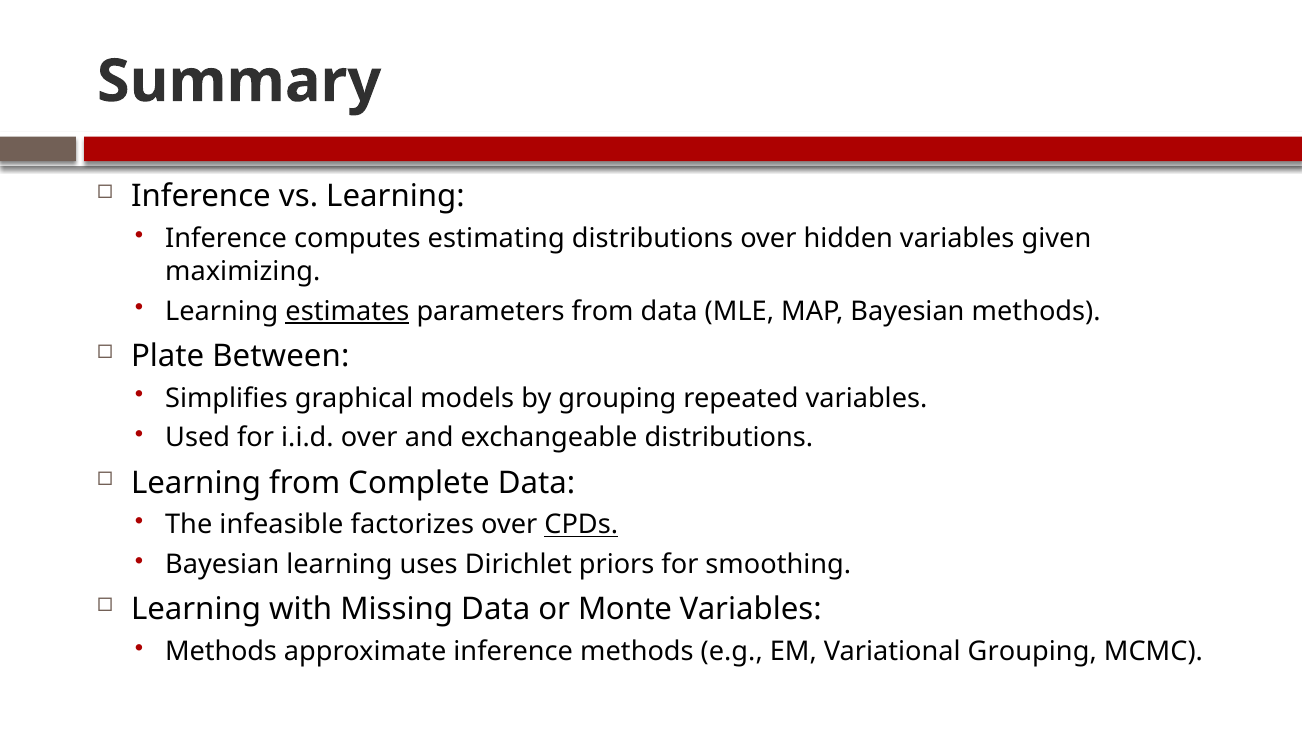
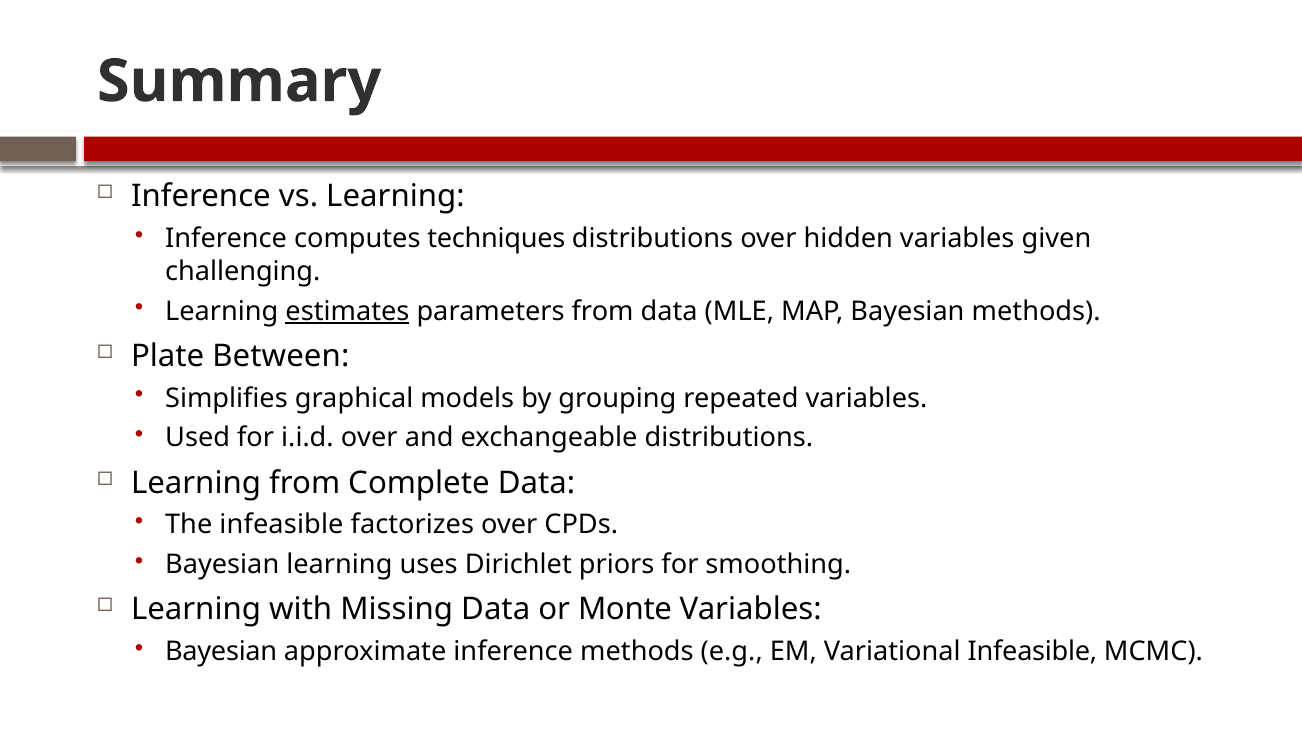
estimating: estimating -> techniques (496, 239)
maximizing: maximizing -> challenging (243, 271)
CPDs underline: present -> none (581, 525)
Methods: Methods -> Bayesian (221, 652)
Variational Grouping: Grouping -> Infeasible (1032, 652)
